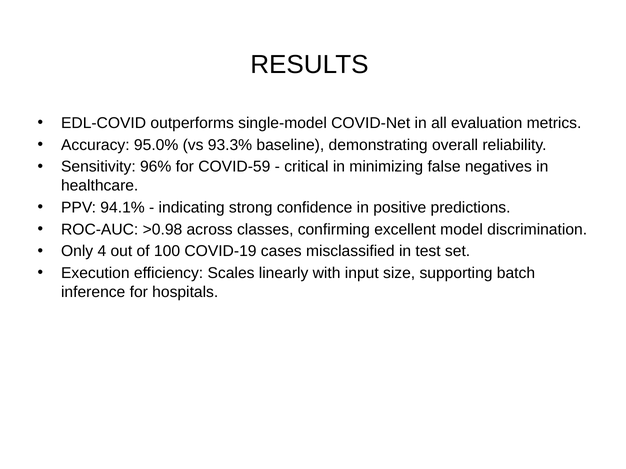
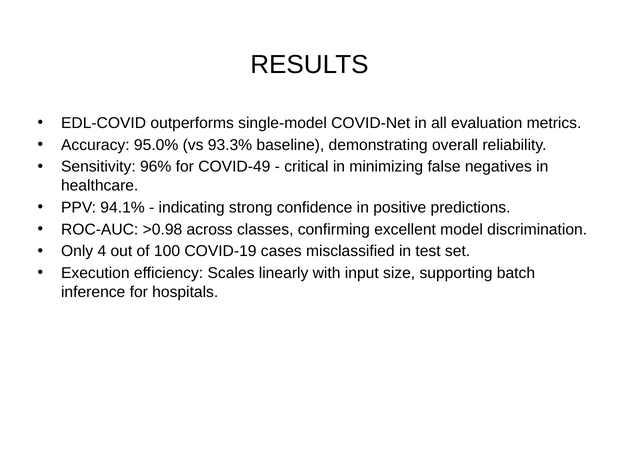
COVID-59: COVID-59 -> COVID-49 (234, 167)
